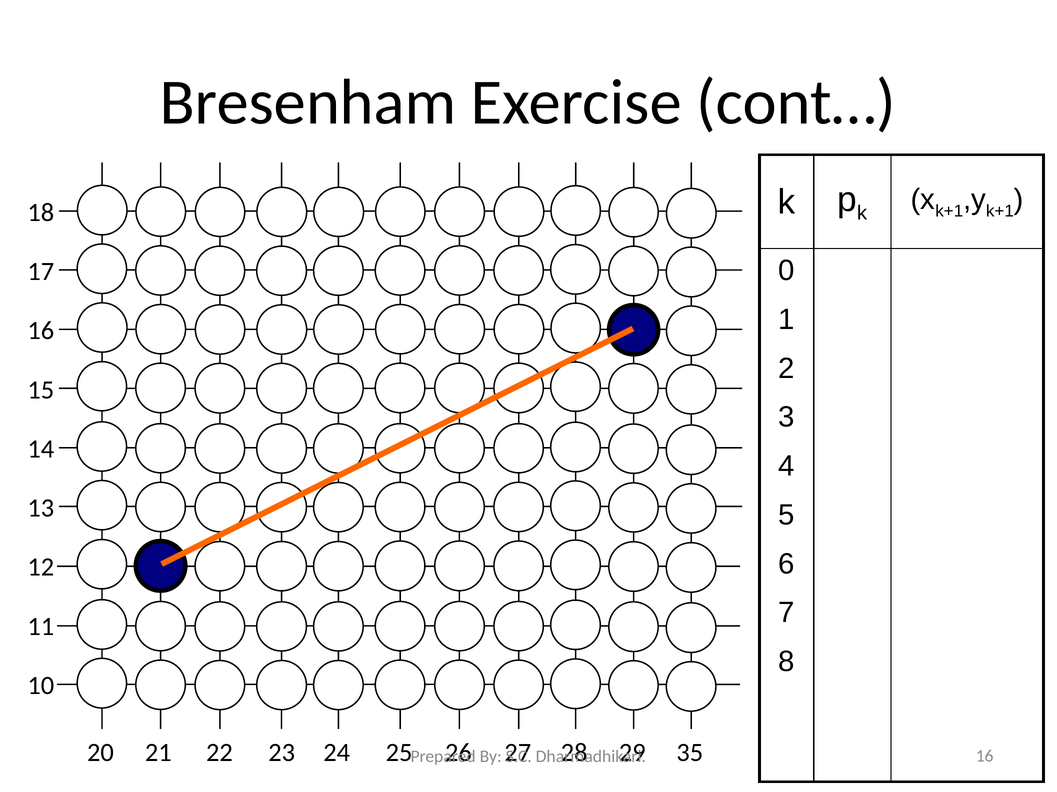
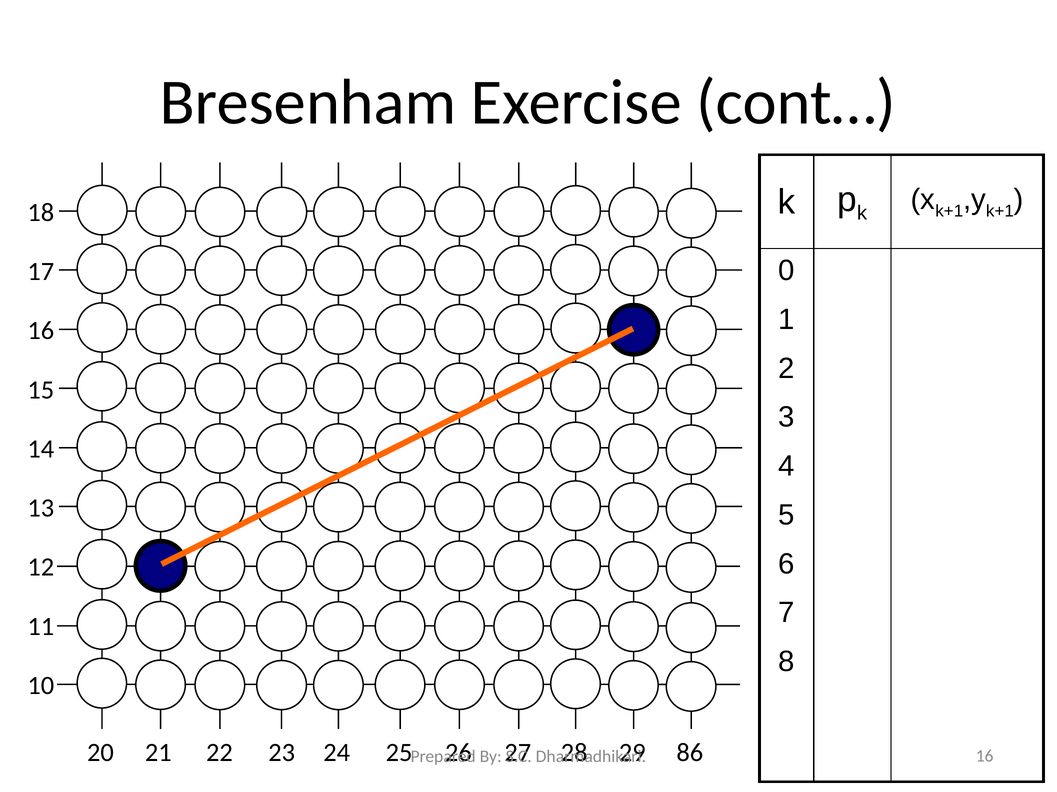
35: 35 -> 86 (690, 753)
